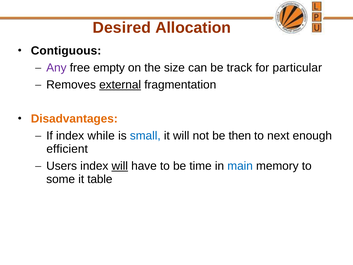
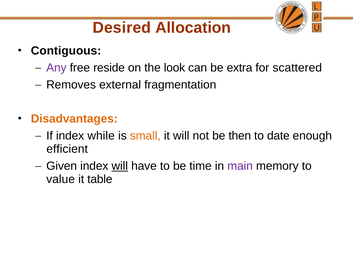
empty: empty -> reside (109, 68)
size: size -> look (174, 68)
track: track -> extra (240, 68)
particular: particular -> scattered (297, 68)
external underline: present -> none (120, 85)
small colour: blue -> orange (145, 136)
next: next -> date (278, 136)
Users: Users -> Given (62, 166)
main colour: blue -> purple (240, 166)
some: some -> value (61, 179)
